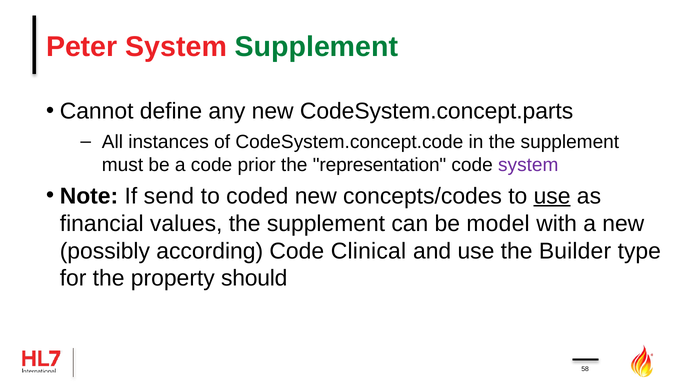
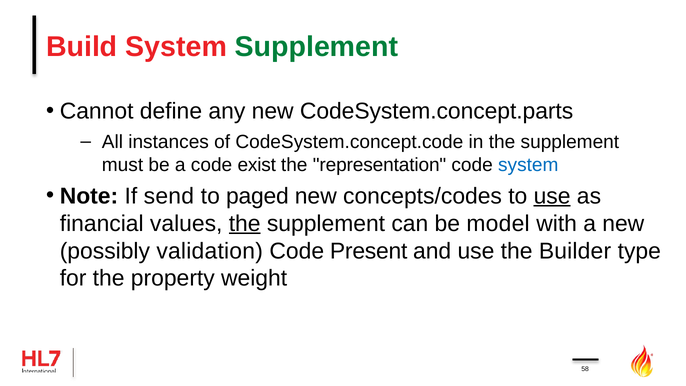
Peter: Peter -> Build (82, 47)
prior: prior -> exist (257, 165)
system colour: purple -> blue (528, 165)
coded: coded -> paged (257, 196)
the underline: none -> present (245, 223)
according: according -> validation (210, 251)
Clinical: Clinical -> Present (369, 251)
should: should -> weight (254, 278)
